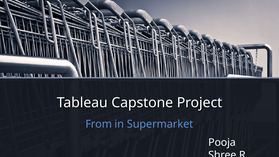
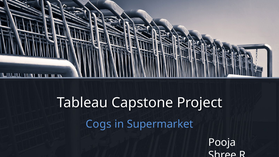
From: From -> Cogs (99, 124)
